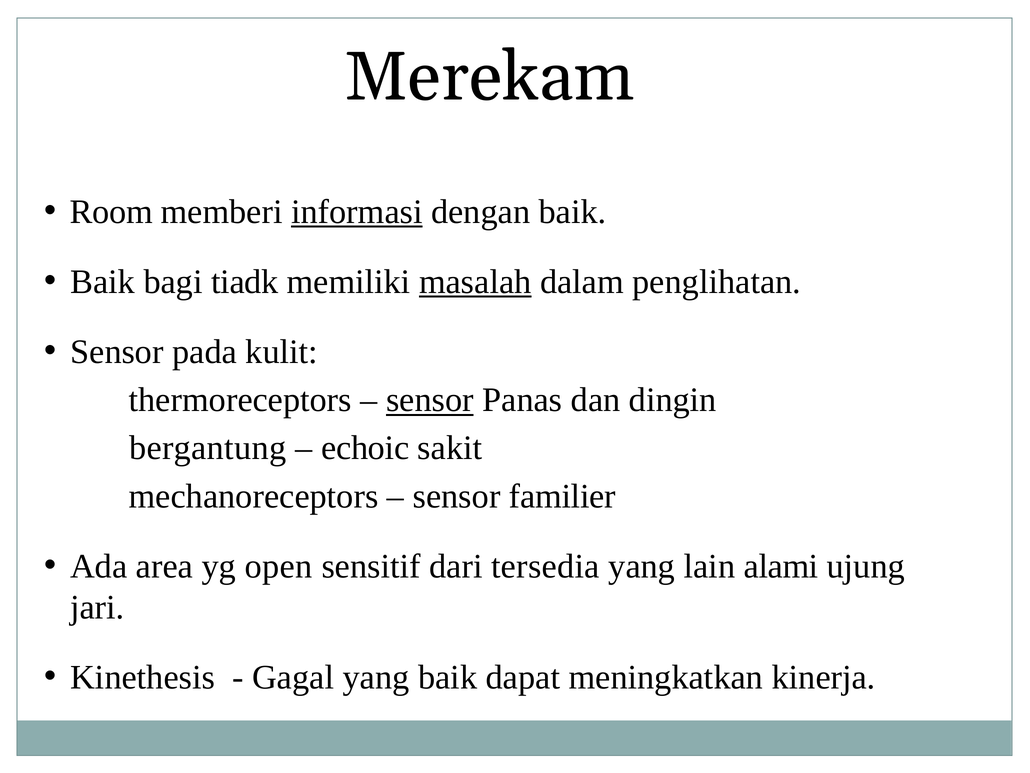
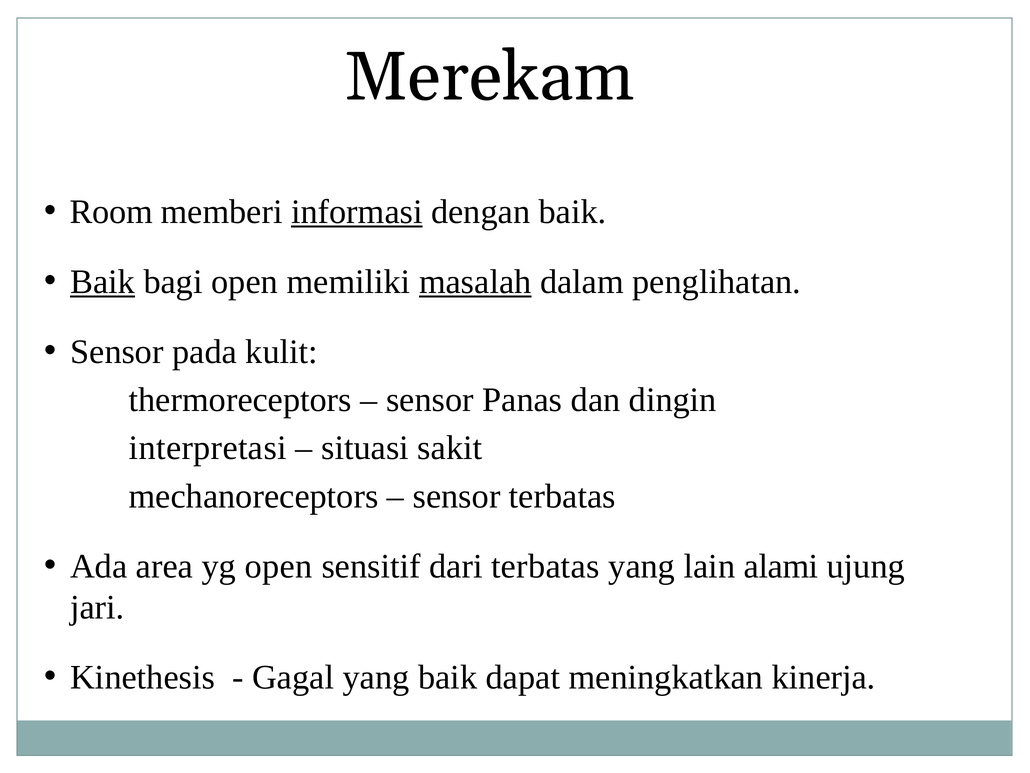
Baik underline: none -> present (103, 282)
bagi tiadk: tiadk -> open (245, 282)
sensor underline: present -> none (430, 400)
bergantung: bergantung -> interpretasi (208, 448)
echoic: echoic -> situasi (365, 448)
sensor familier: familier -> terbatas (562, 496)
dari tersedia: tersedia -> terbatas (545, 566)
